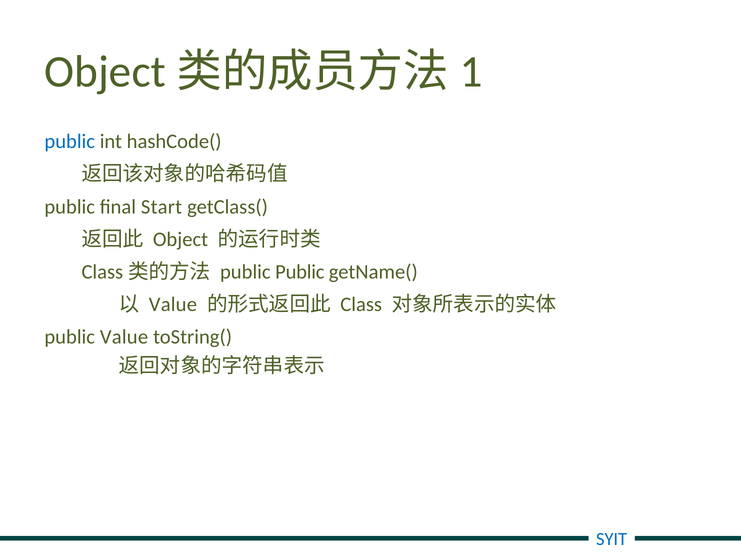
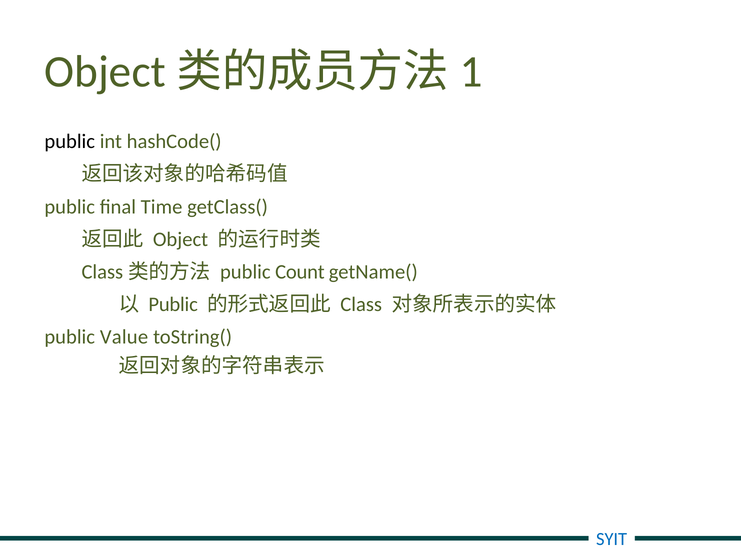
public colour: blue -> black (70, 142)
Start: Start -> Time (162, 207)
public Public: Public -> Count (300, 272)
Value: Value -> Public (173, 304)
